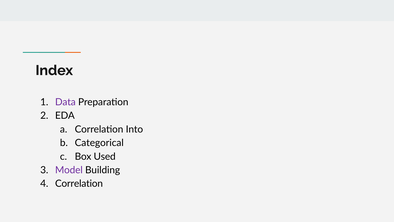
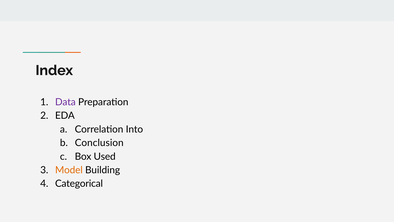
Categorical: Categorical -> Conclusion (99, 143)
Model colour: purple -> orange (69, 170)
Correlation: Correlation -> Categorical (79, 183)
